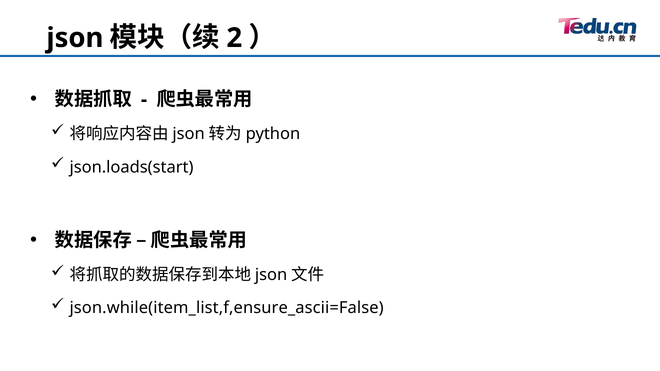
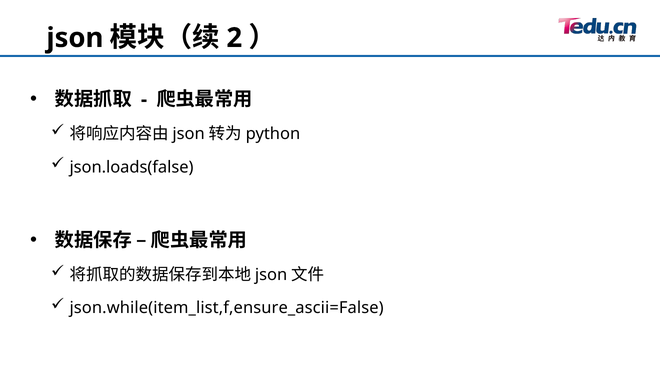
json.loads(start: json.loads(start -> json.loads(false (132, 167)
